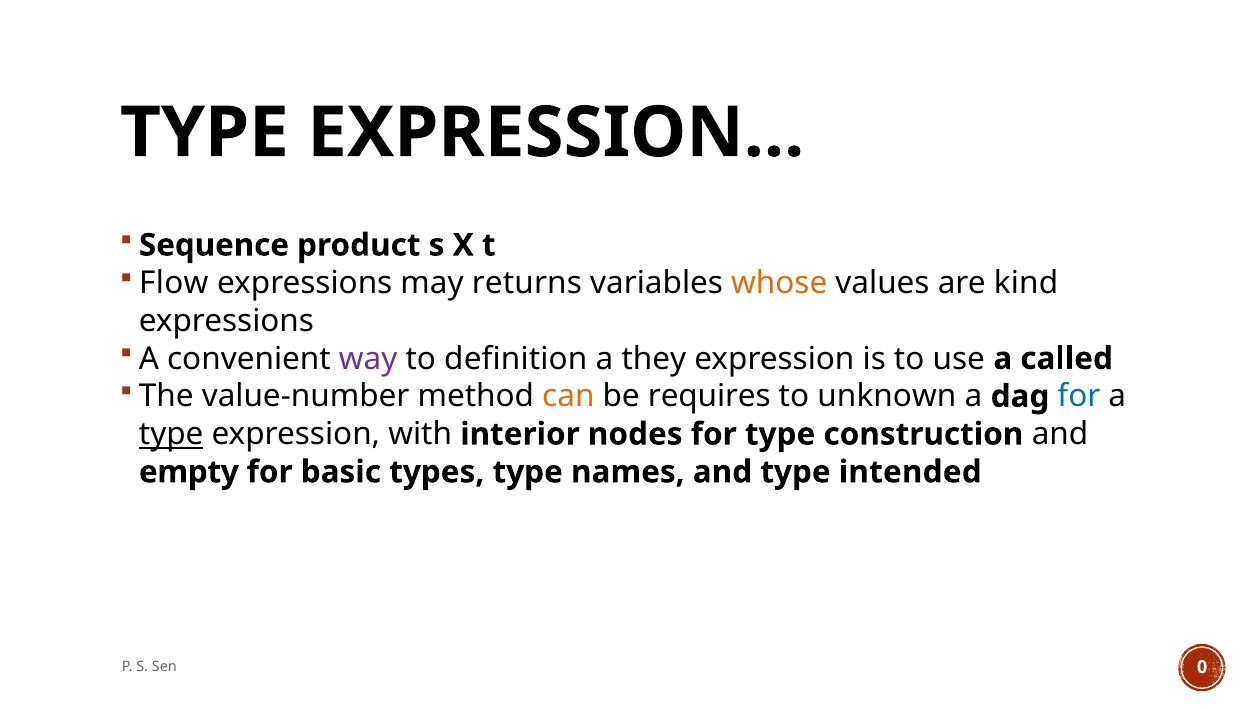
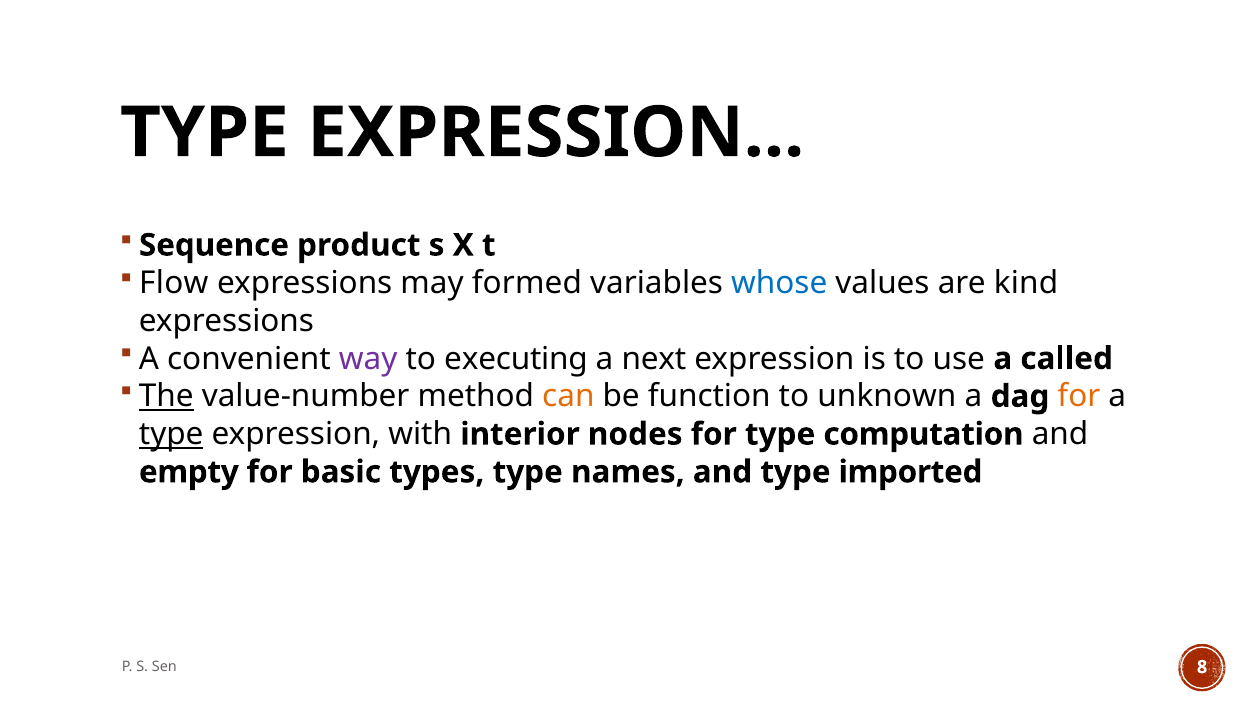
returns: returns -> formed (527, 283)
whose colour: orange -> blue (779, 283)
definition: definition -> executing (516, 358)
they: they -> next (654, 358)
The underline: none -> present (166, 396)
requires: requires -> function (709, 396)
for colour: blue -> orange (1079, 396)
construction: construction -> computation (923, 434)
intended: intended -> imported (910, 472)
0: 0 -> 8 (1202, 667)
